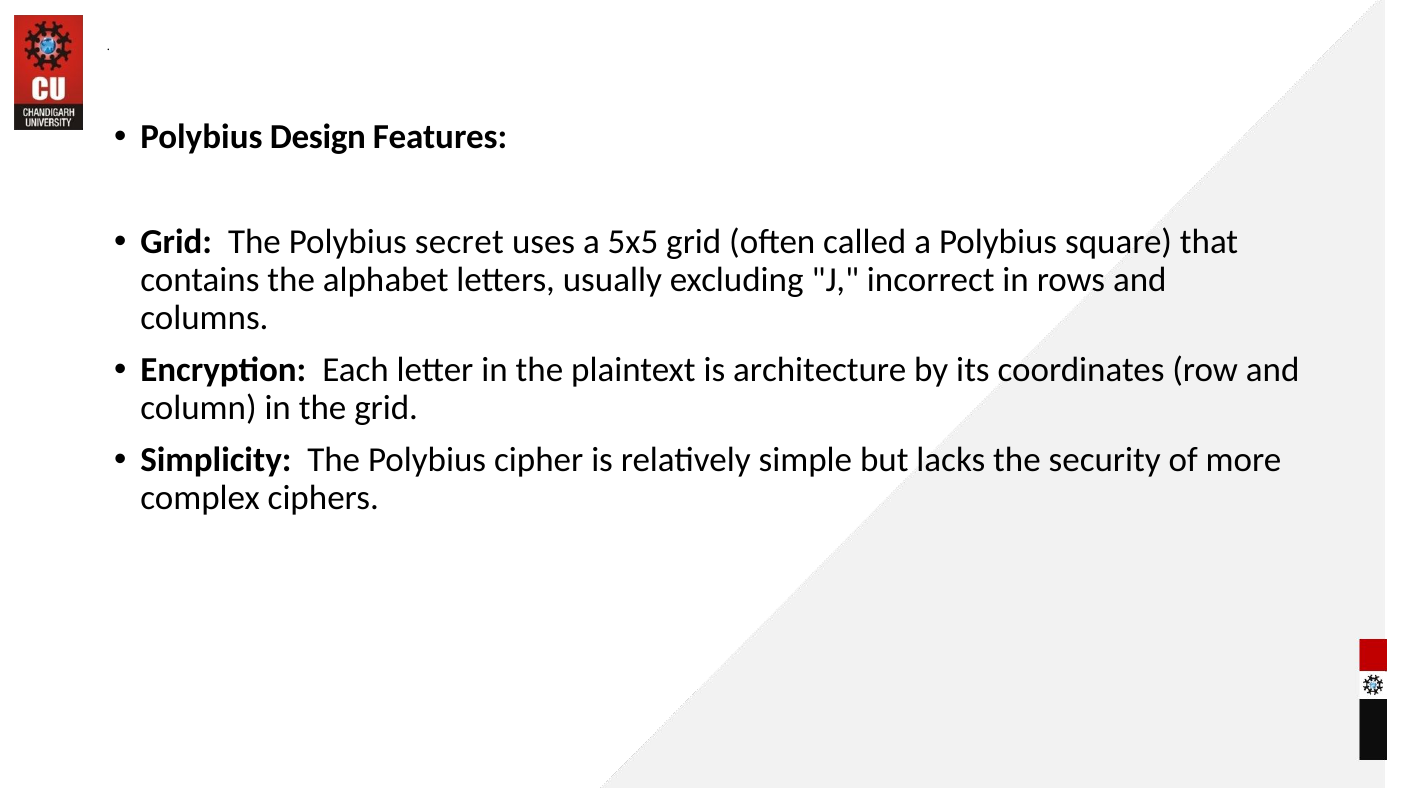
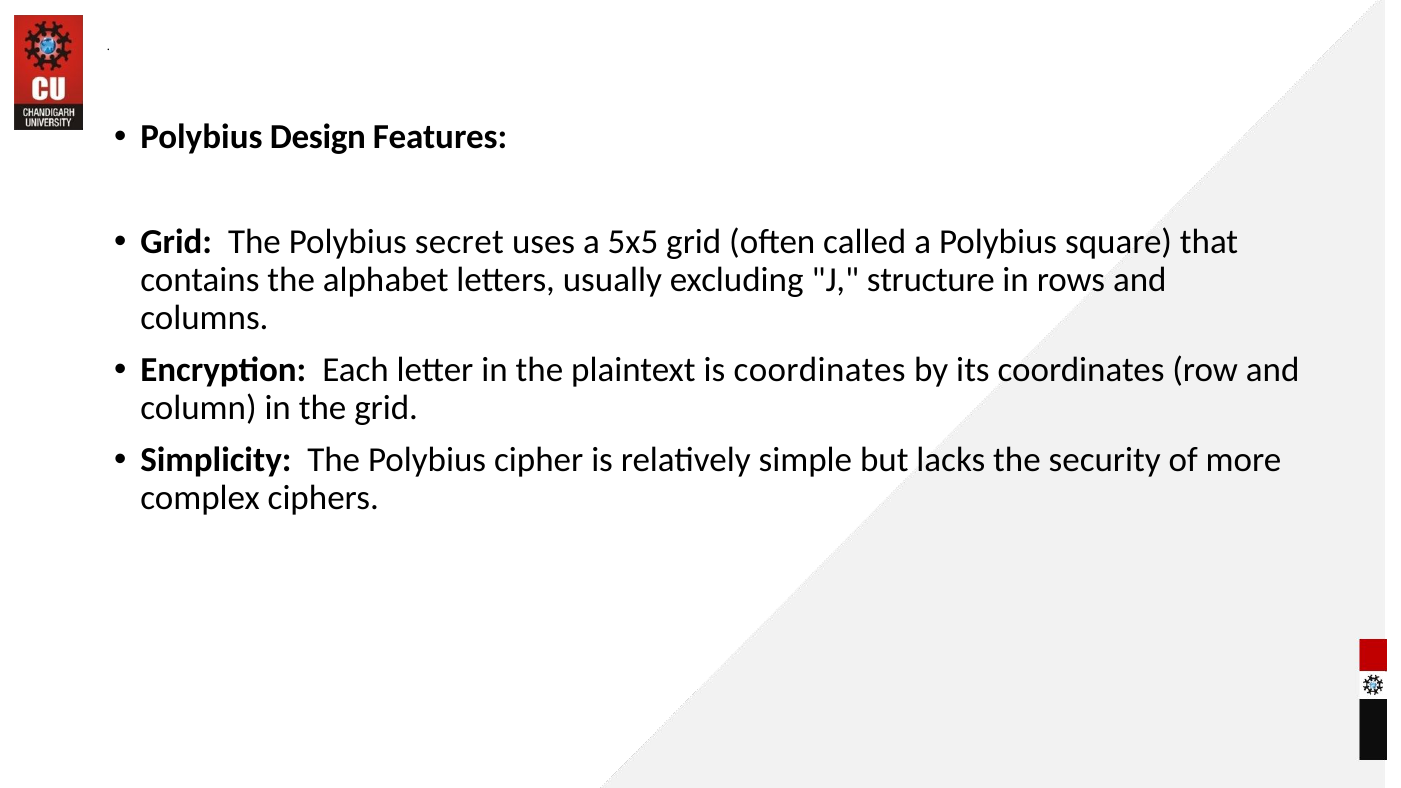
incorrect: incorrect -> structure (931, 280)
is architecture: architecture -> coordinates (820, 370)
